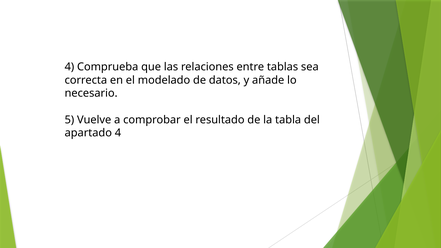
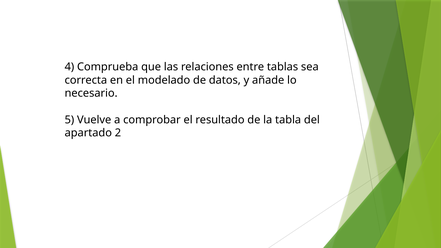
apartado 4: 4 -> 2 (118, 133)
